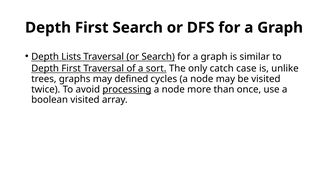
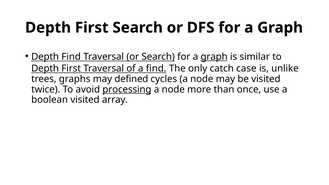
Depth Lists: Lists -> Find (71, 57)
graph underline: none -> present (214, 57)
a sort: sort -> find (156, 68)
